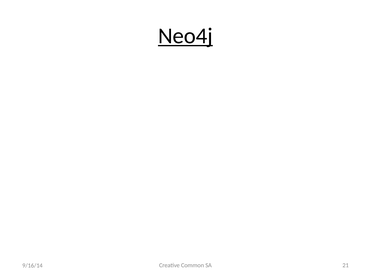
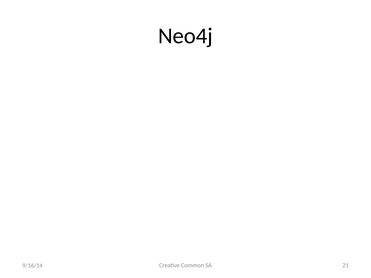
Neo4j underline: present -> none (185, 36)
